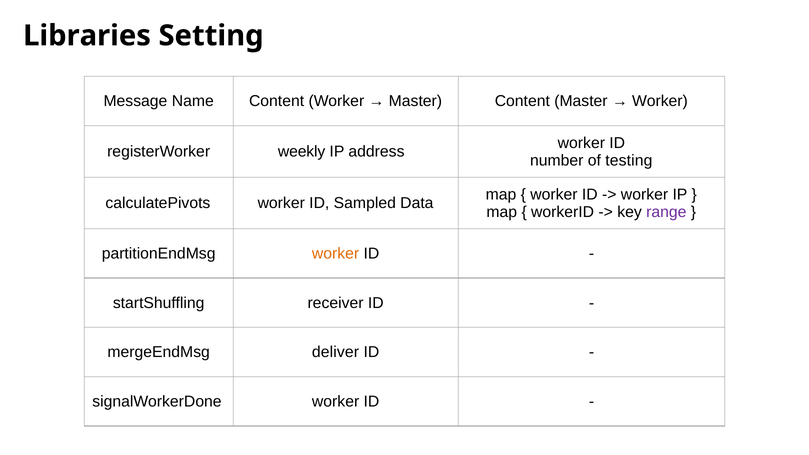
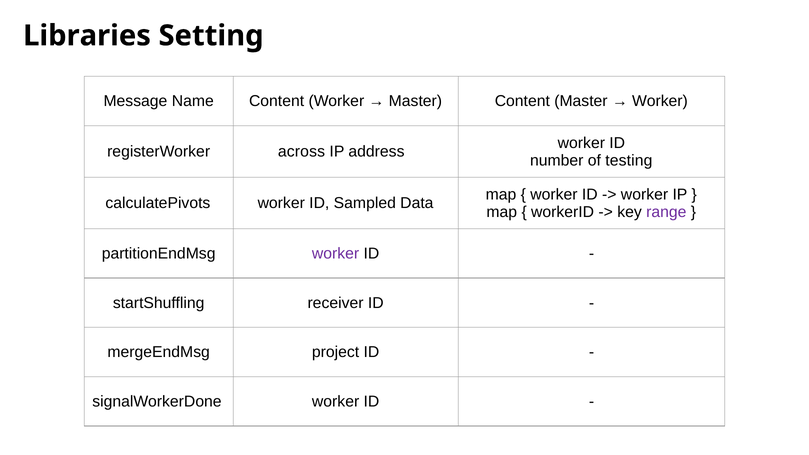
weekly: weekly -> across (301, 152)
worker colour: orange -> purple (336, 254)
deliver: deliver -> project (336, 352)
